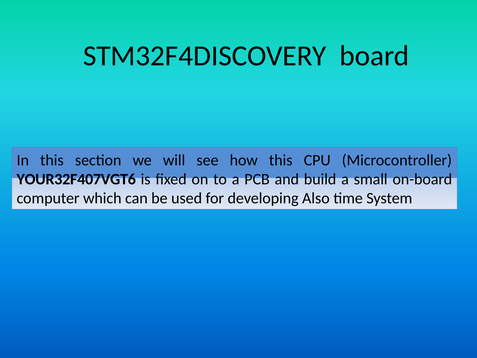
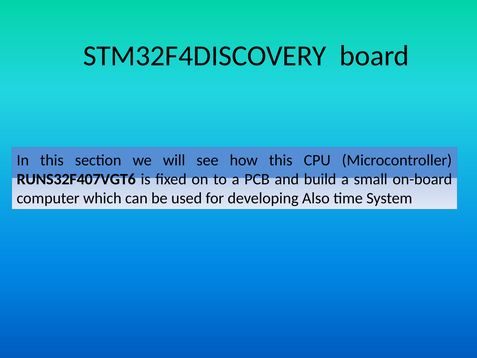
YOUR32F407VGT6: YOUR32F407VGT6 -> RUNS32F407VGT6 (76, 179)
